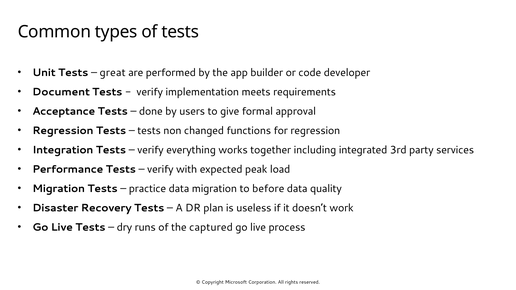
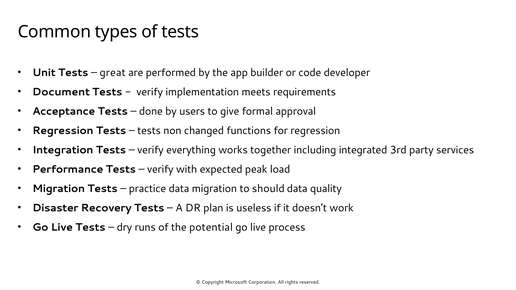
before: before -> should (268, 189)
captured: captured -> potential (211, 228)
